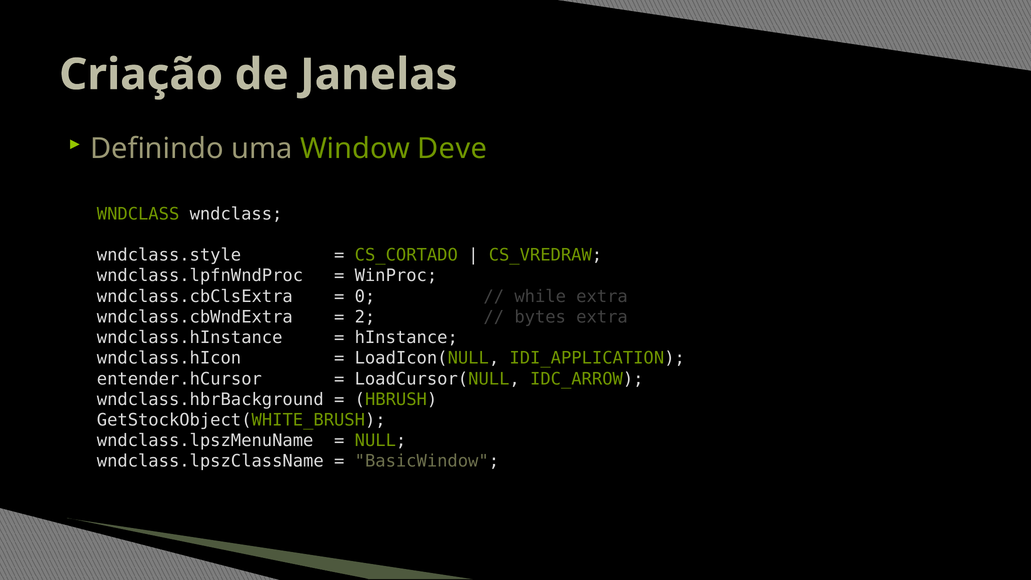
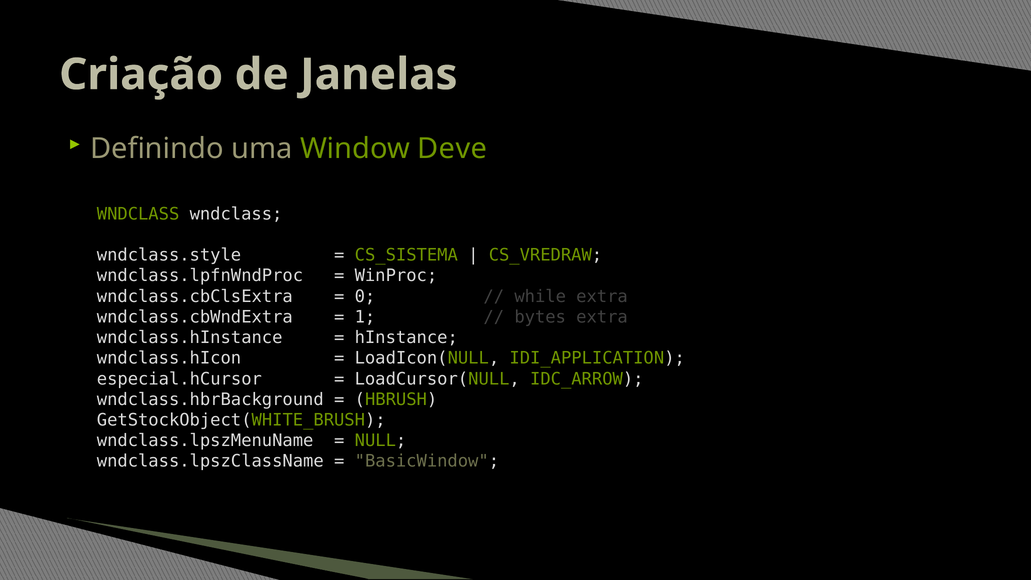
CS_CORTADO: CS_CORTADO -> CS_SISTEMA (406, 255)
2: 2 -> 1 (365, 317)
entender.hCursor: entender.hCursor -> especial.hCursor (179, 379)
